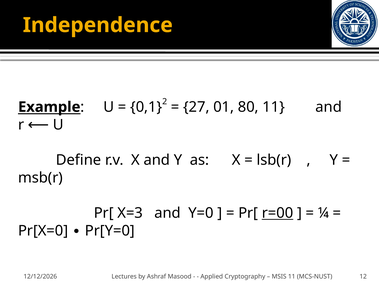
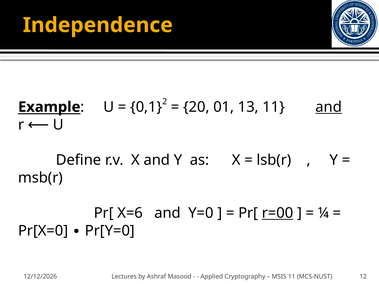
27: 27 -> 20 (196, 107)
80: 80 -> 13 (248, 107)
and underline: none -> present (329, 107)
X=3: X=3 -> X=6 (130, 213)
